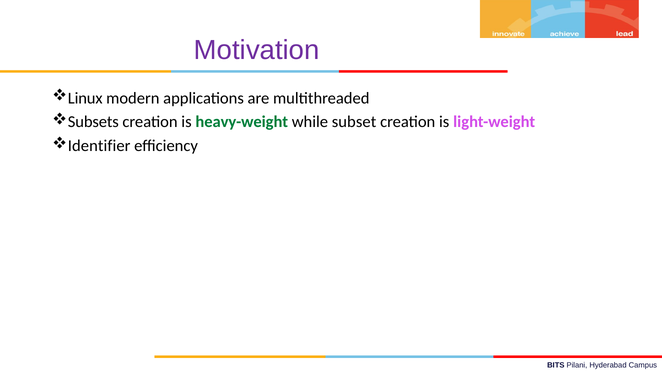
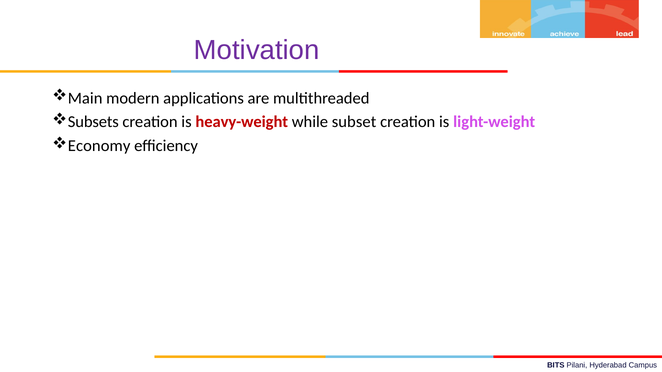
Linux: Linux -> Main (85, 98)
heavy-weight colour: green -> red (242, 122)
Identifier: Identifier -> Economy (99, 146)
